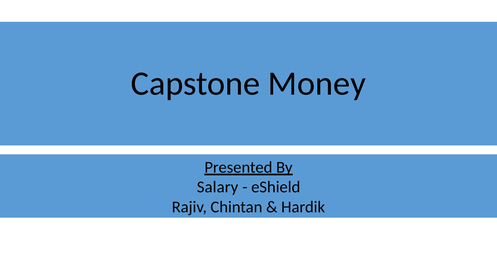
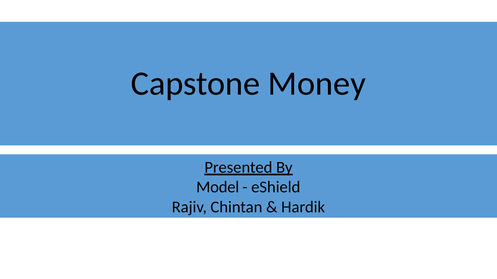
Salary: Salary -> Model (218, 188)
